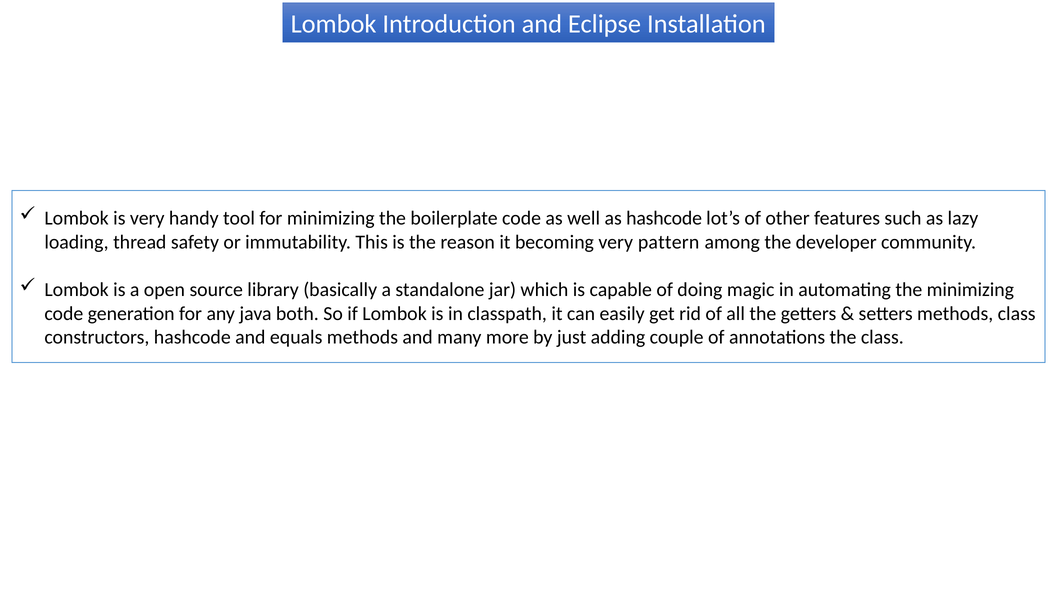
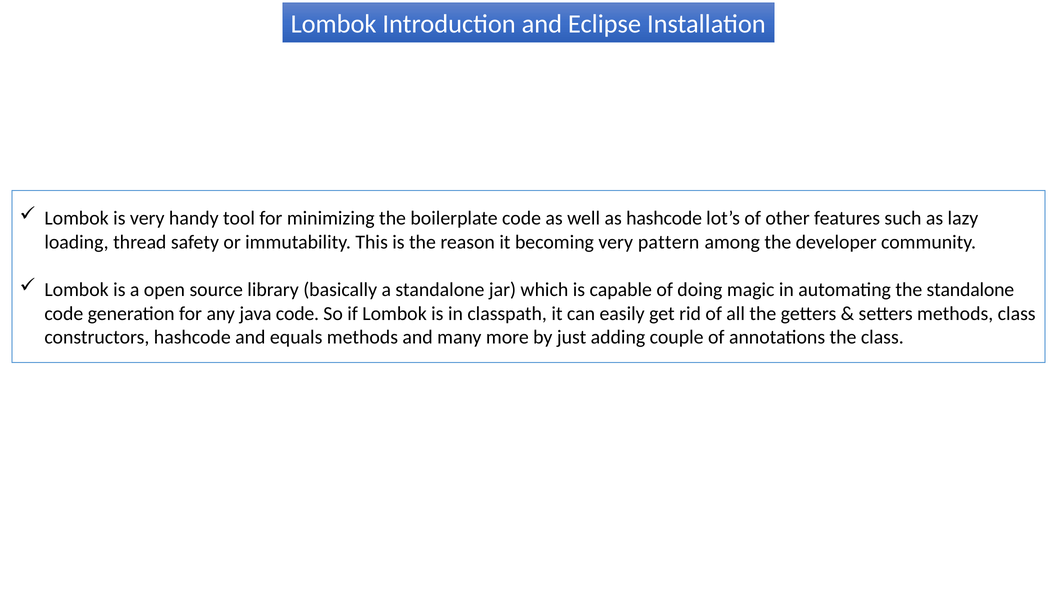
the minimizing: minimizing -> standalone (970, 289)
java both: both -> code (297, 313)
